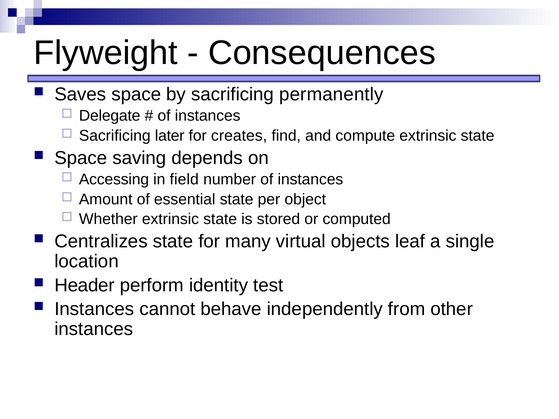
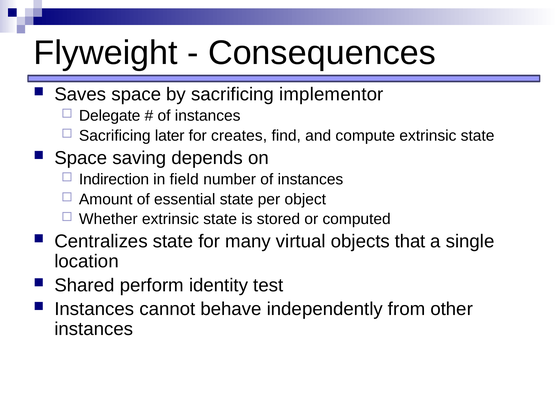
permanently: permanently -> implementor (331, 94)
Accessing: Accessing -> Indirection (114, 180)
leaf: leaf -> that (410, 241)
Header: Header -> Shared (85, 285)
